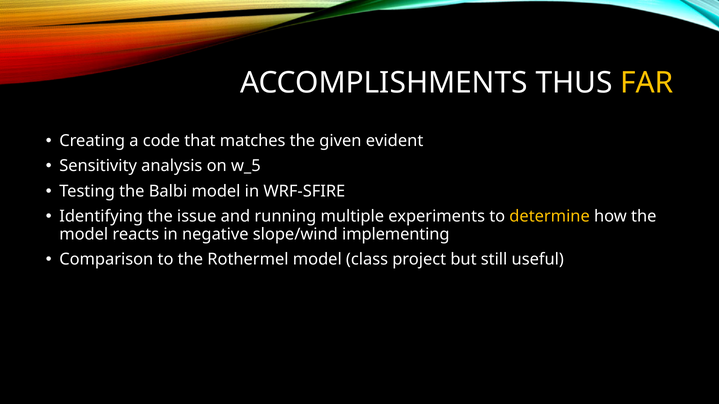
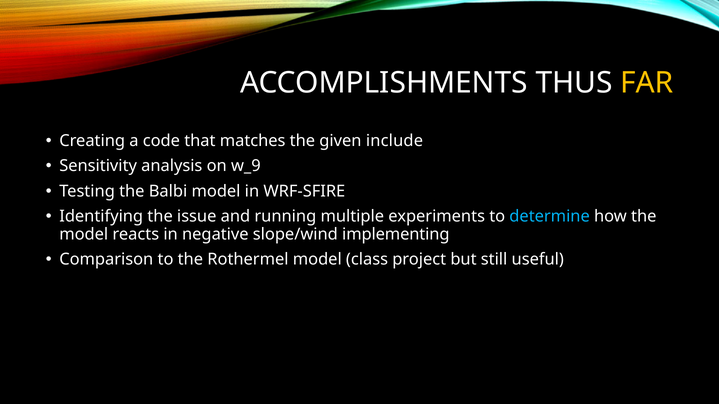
evident: evident -> include (394, 141)
w_5: w_5 -> w_9 (246, 166)
determine colour: yellow -> light blue (550, 217)
